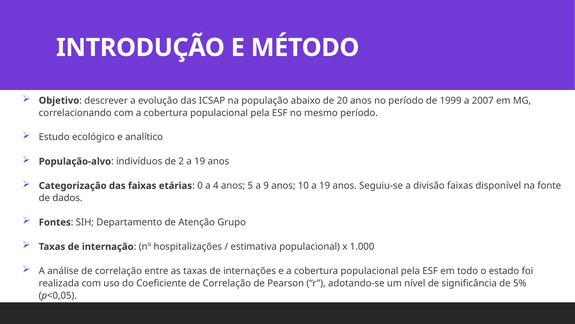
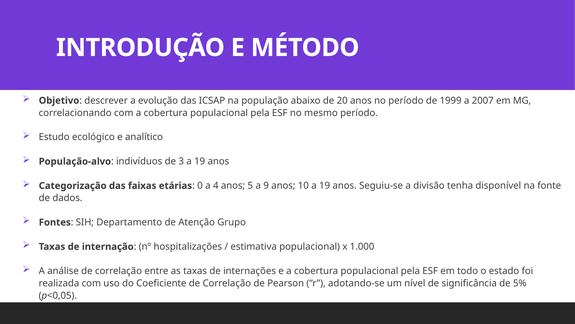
2: 2 -> 3 (181, 161)
divisão faixas: faixas -> tenha (460, 185)
